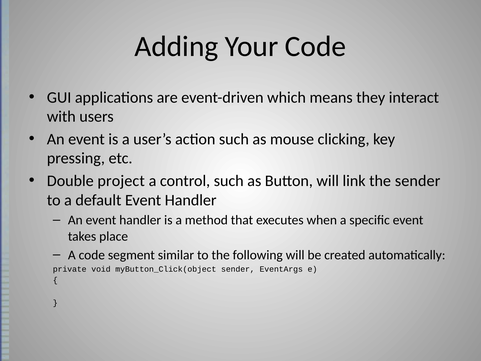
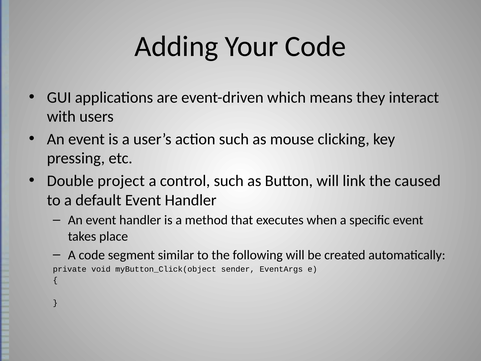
the sender: sender -> caused (418, 181)
